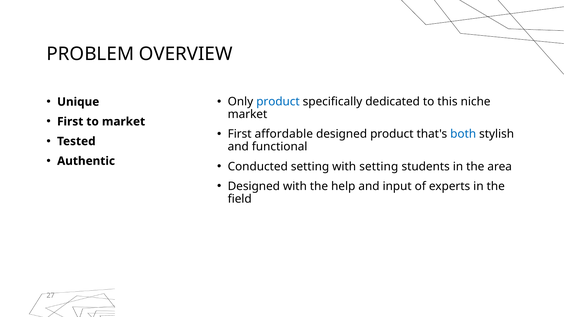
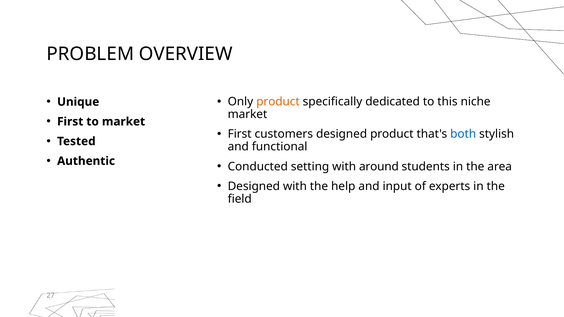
product colour: blue -> orange (278, 102)
affordable: affordable -> customers (284, 134)
with setting: setting -> around (379, 167)
